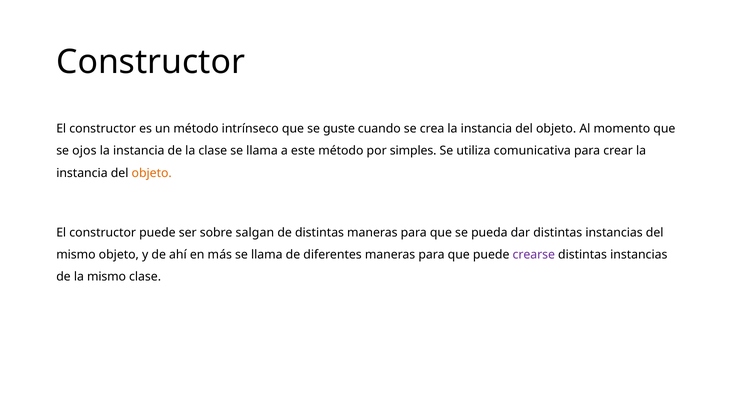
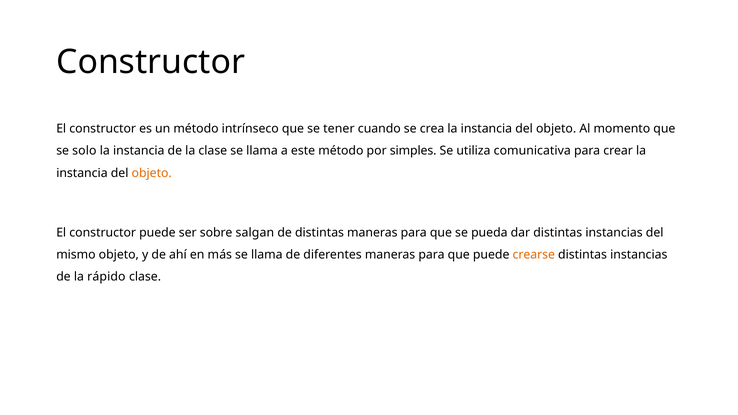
guste: guste -> tener (339, 129)
ojos: ojos -> solo (84, 151)
crearse colour: purple -> orange (534, 255)
la mismo: mismo -> rápido (106, 277)
